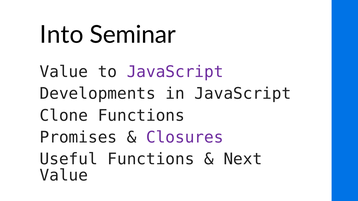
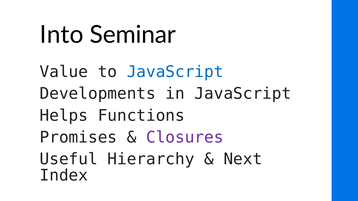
JavaScript colour: purple -> blue (175, 72)
Clone: Clone -> Helps (64, 116)
Useful Functions: Functions -> Hierarchy (151, 159)
Value: Value -> Index (64, 176)
